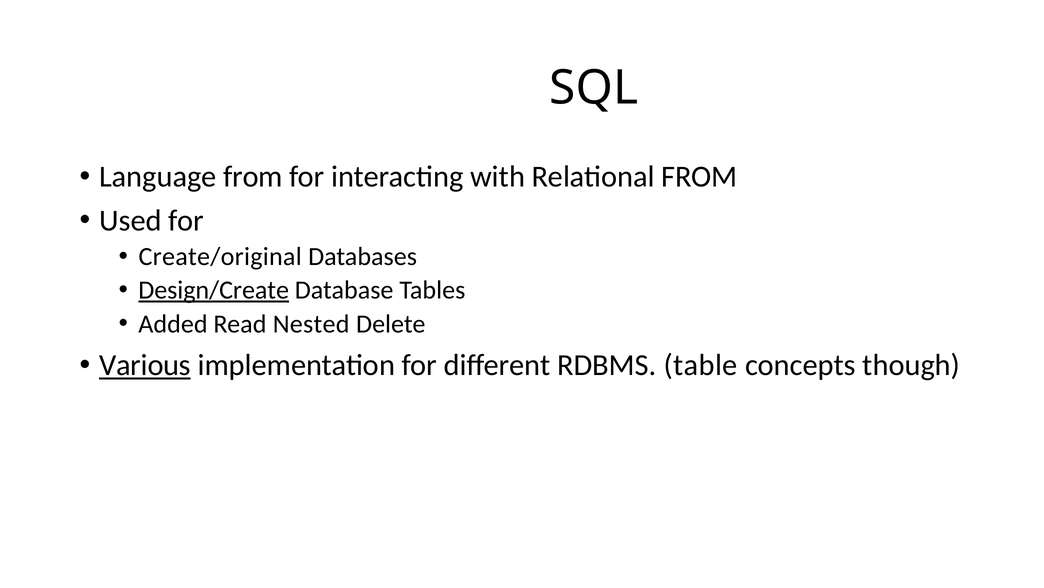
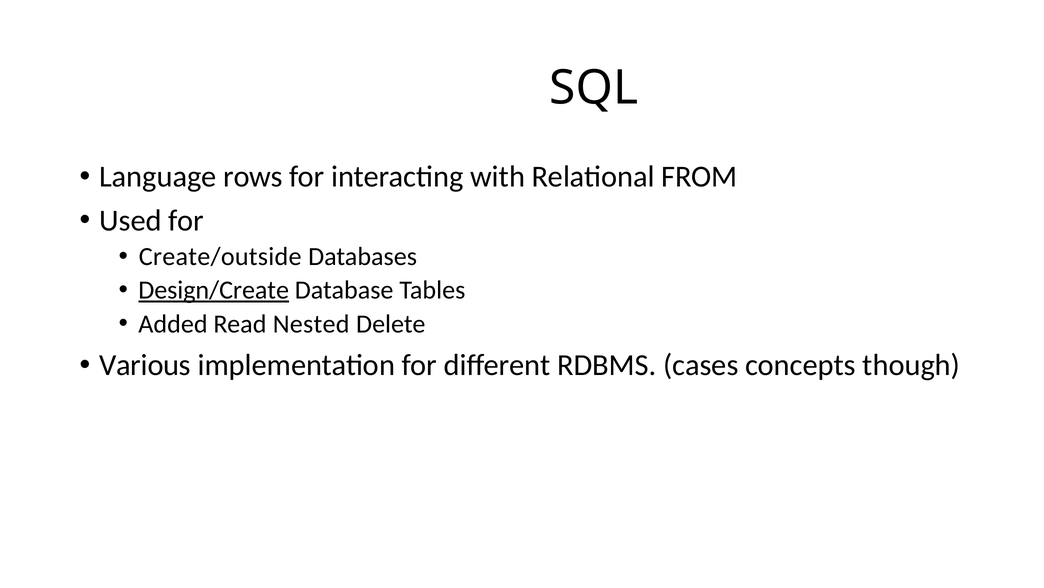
Language from: from -> rows (253, 177)
Create/original: Create/original -> Create/outside (220, 256)
Various underline: present -> none (145, 365)
table: table -> cases (701, 365)
